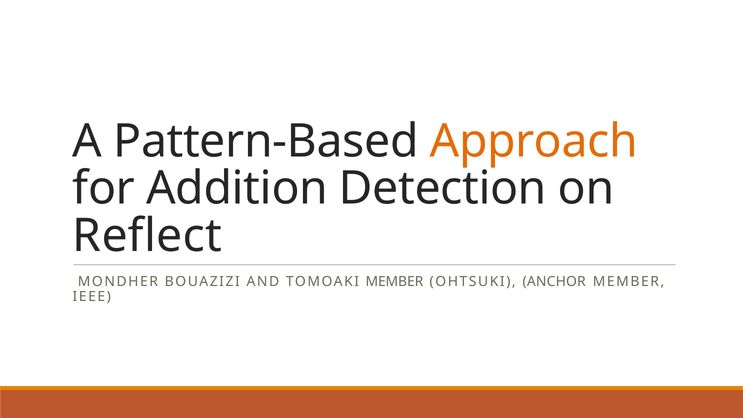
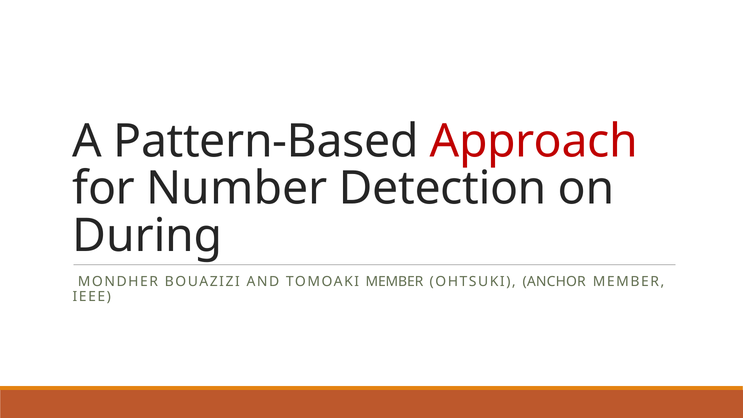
Approach colour: orange -> red (534, 141)
Addition: Addition -> Number (237, 189)
Reflect: Reflect -> During (147, 236)
